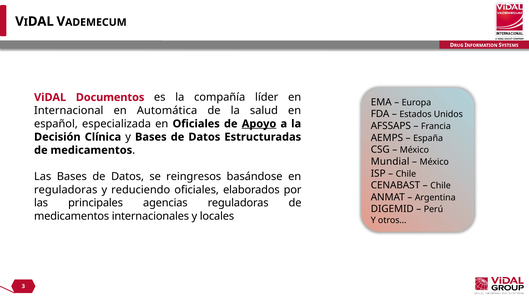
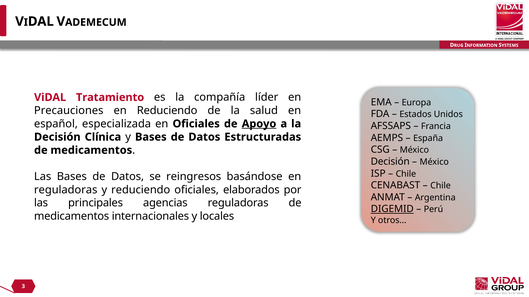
Documentos: Documentos -> Tratamiento (110, 98)
Internacional: Internacional -> Precauciones (69, 111)
en Automática: Automática -> Reduciendo (167, 111)
Mundial: Mundial -> Decisión (390, 162)
DIGEMID underline: none -> present (392, 209)
